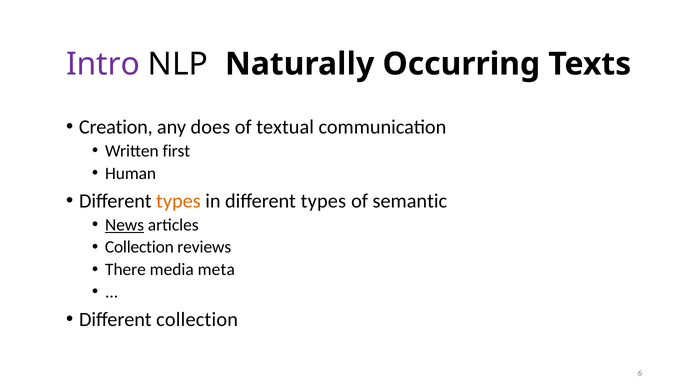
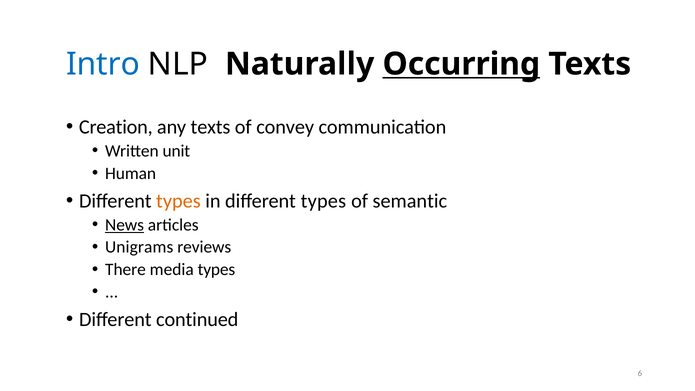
Intro colour: purple -> blue (103, 64)
Occurring underline: none -> present (461, 64)
any does: does -> texts (211, 127)
textual: textual -> convey (285, 127)
first: first -> unit (176, 151)
Collection: Collection -> Unigrams (139, 247)
media meta: meta -> types (216, 269)
Different collection: collection -> continued (197, 319)
